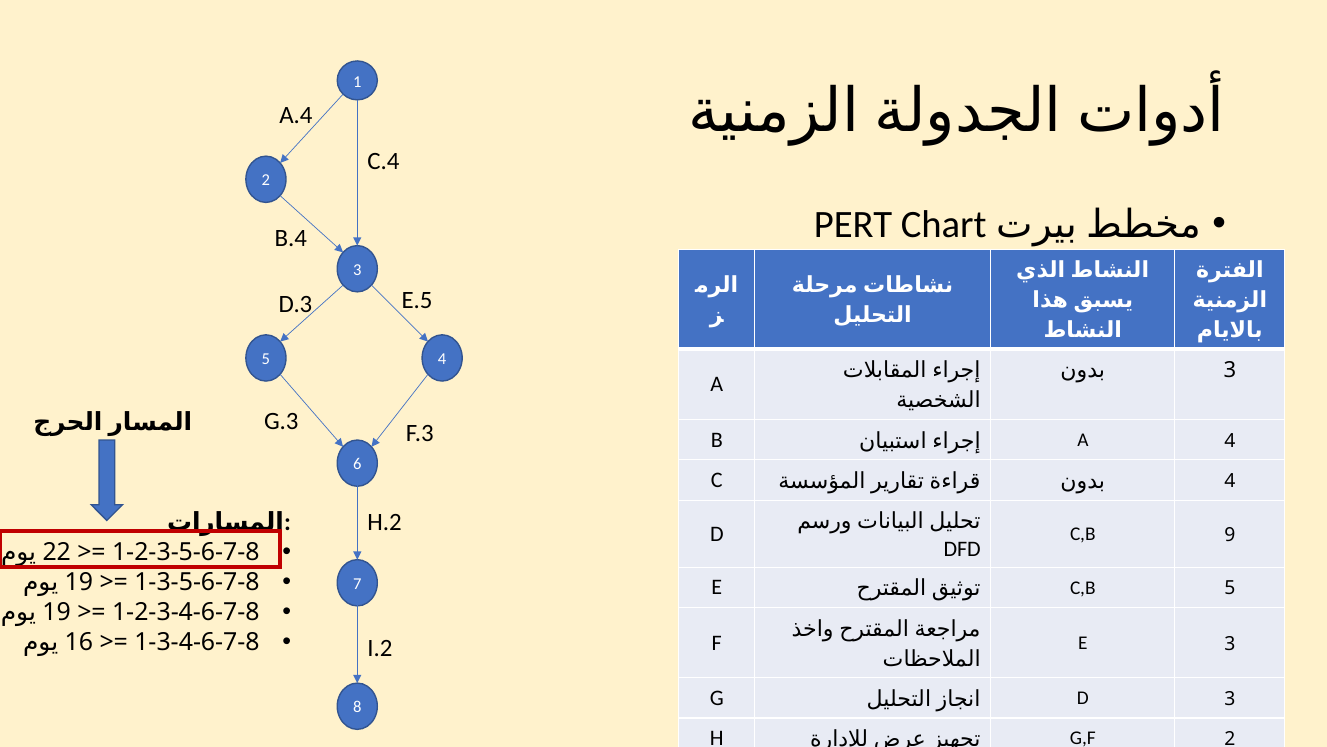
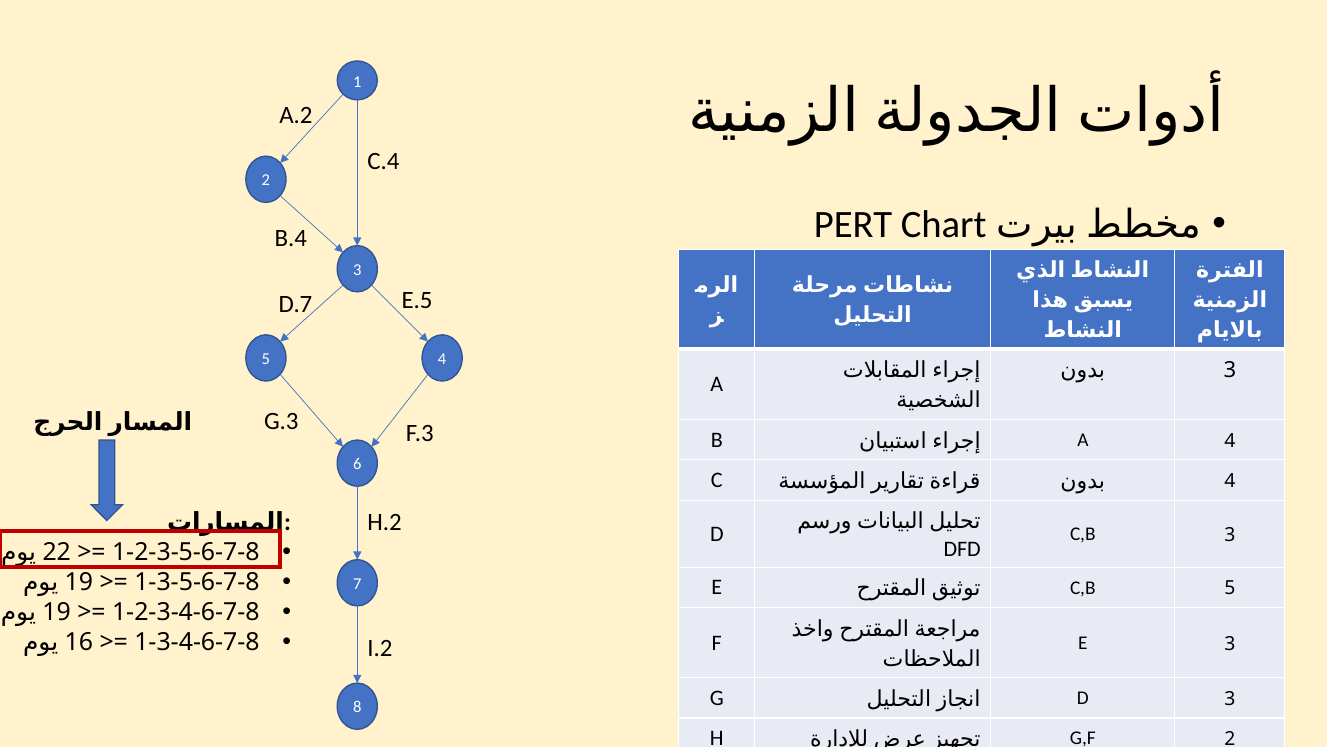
A.4: A.4 -> A.2 (296, 115)
D.3: D.3 -> D.7 (295, 304)
C,B 9: 9 -> 3 (1230, 534)
